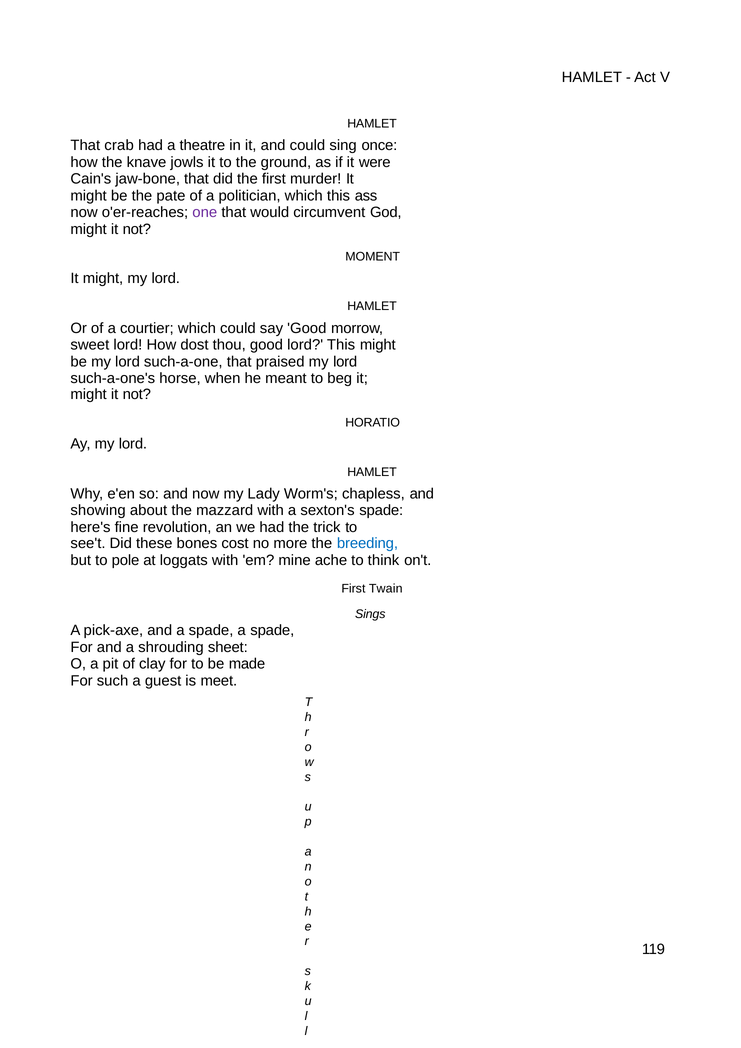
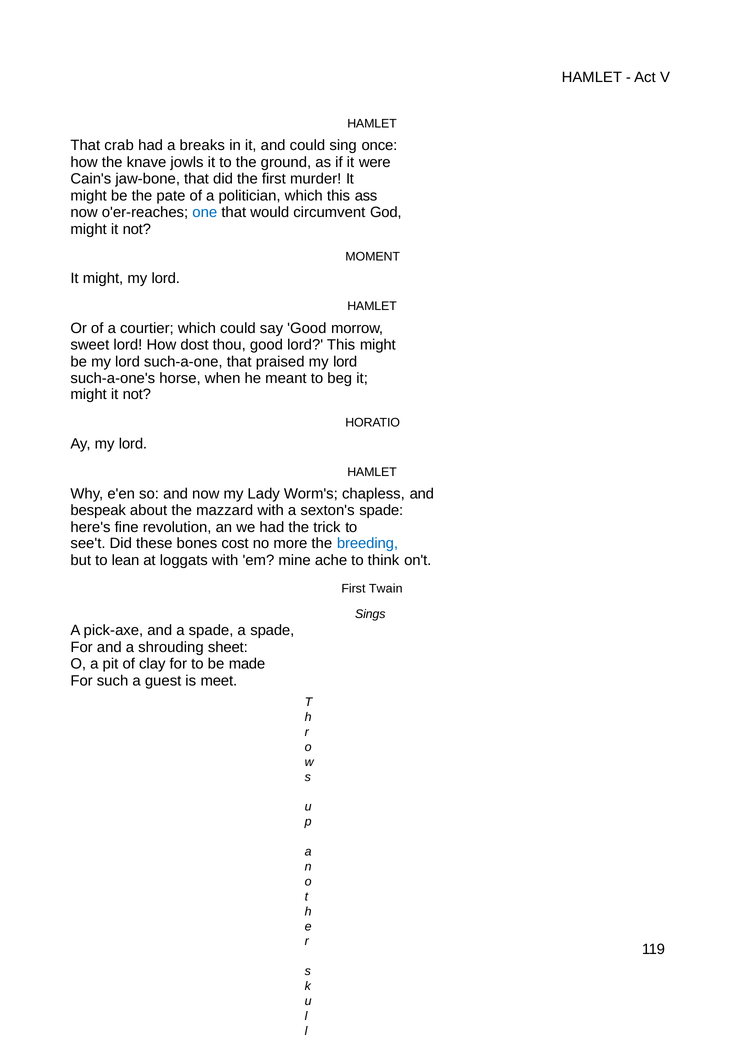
theatre: theatre -> breaks (202, 145)
one colour: purple -> blue (205, 212)
showing: showing -> bespeak (98, 511)
pole: pole -> lean (125, 561)
